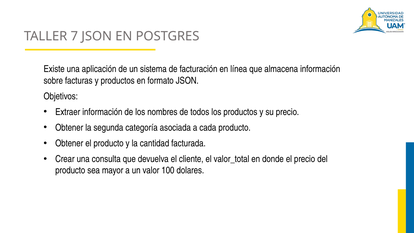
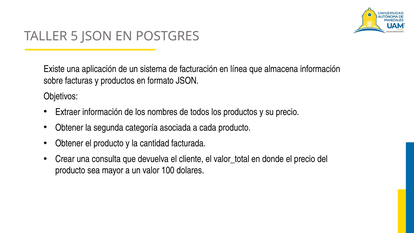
7: 7 -> 5 (74, 36)
